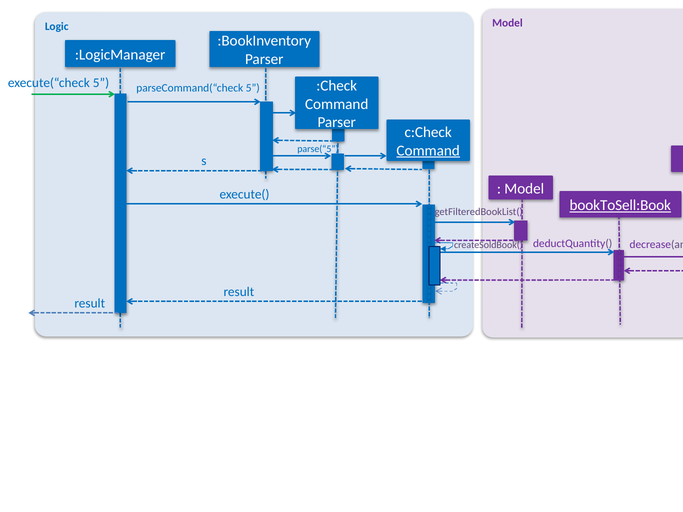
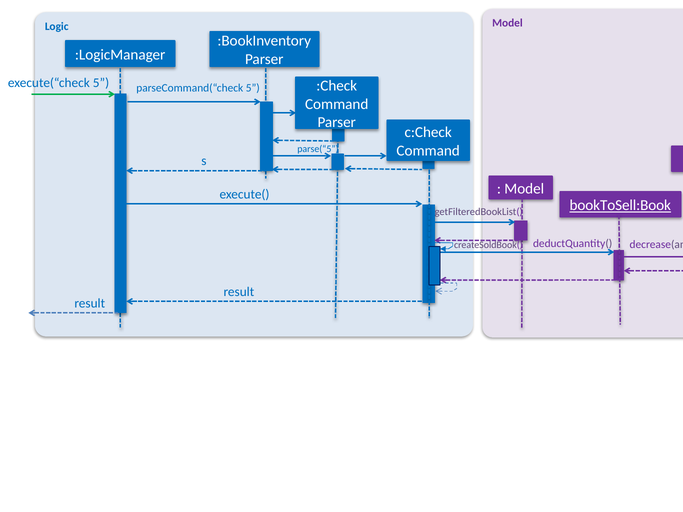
Command underline: present -> none (428, 151)
